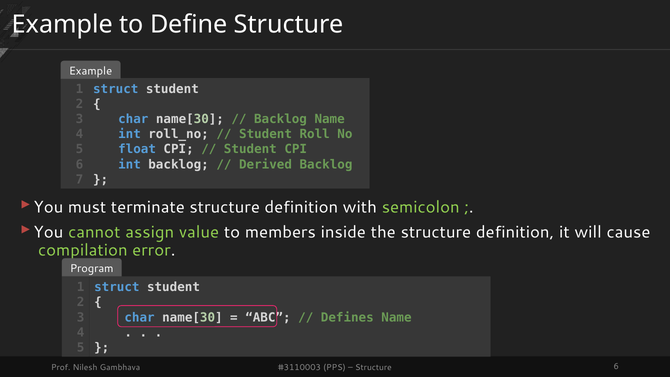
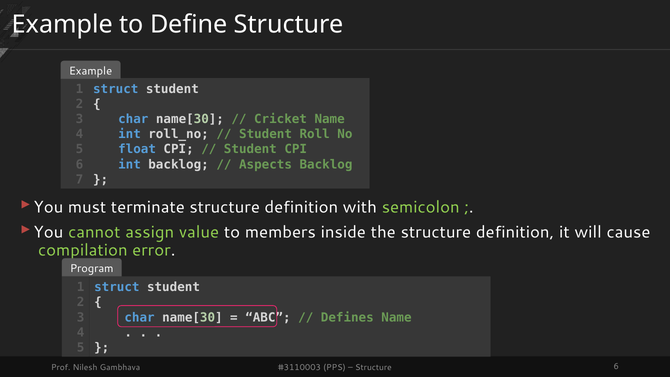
Backlog: Backlog -> Cricket (280, 119)
Derived: Derived -> Aspects (265, 164)
